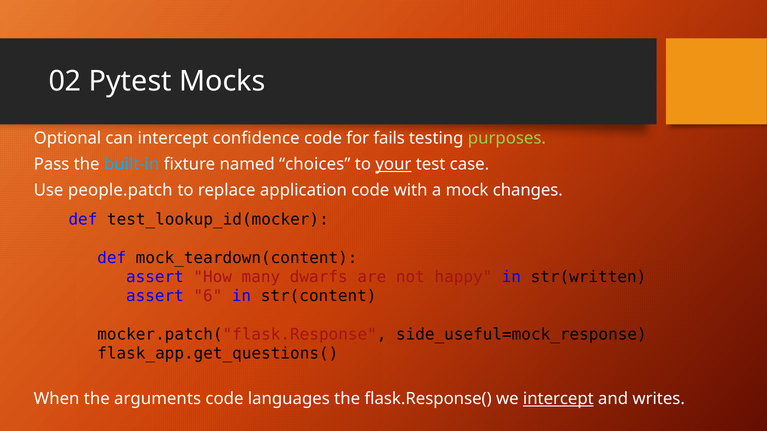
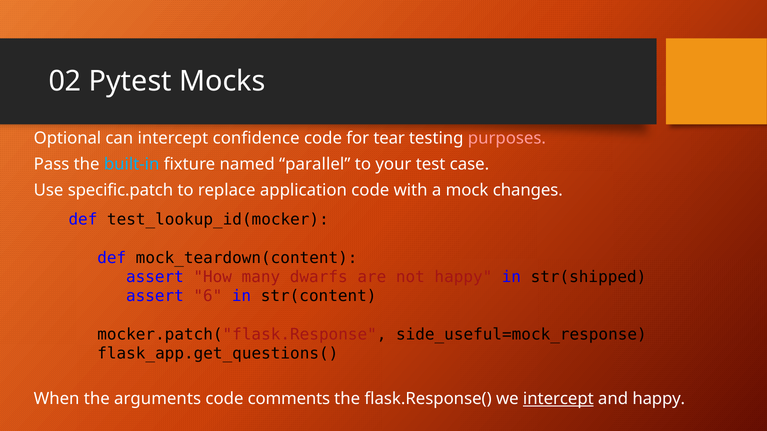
fails: fails -> tear (389, 138)
purposes colour: light green -> pink (507, 138)
choices: choices -> parallel (315, 164)
your underline: present -> none (393, 164)
people.patch: people.patch -> specific.patch (120, 190)
str(written: str(written -> str(shipped (588, 277)
languages: languages -> comments (289, 399)
and writes: writes -> happy (659, 399)
